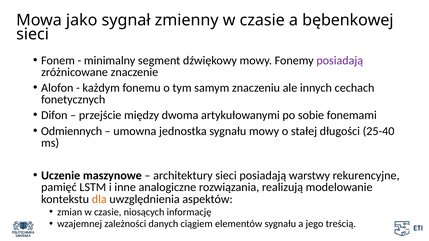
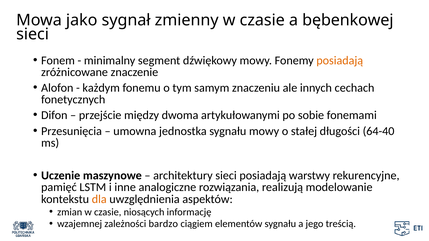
posiadają colour: purple -> orange (340, 60)
Odmiennych: Odmiennych -> Przesunięcia (72, 131)
25-40: 25-40 -> 64-40 (379, 131)
danych: danych -> bardzo (163, 224)
